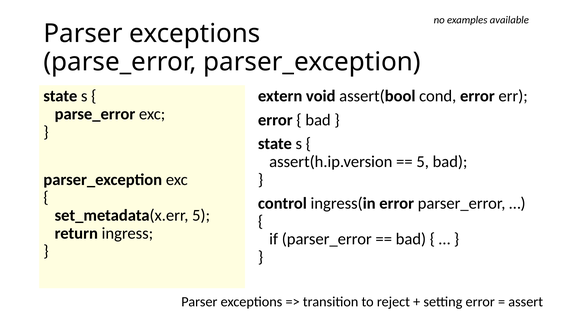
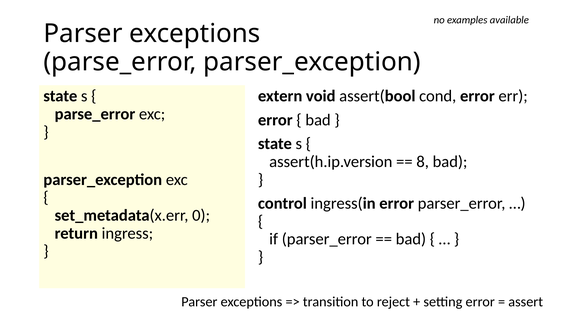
5: 5 -> 8 (423, 162)
set_metadata(x.err 5: 5 -> 0 (201, 215)
